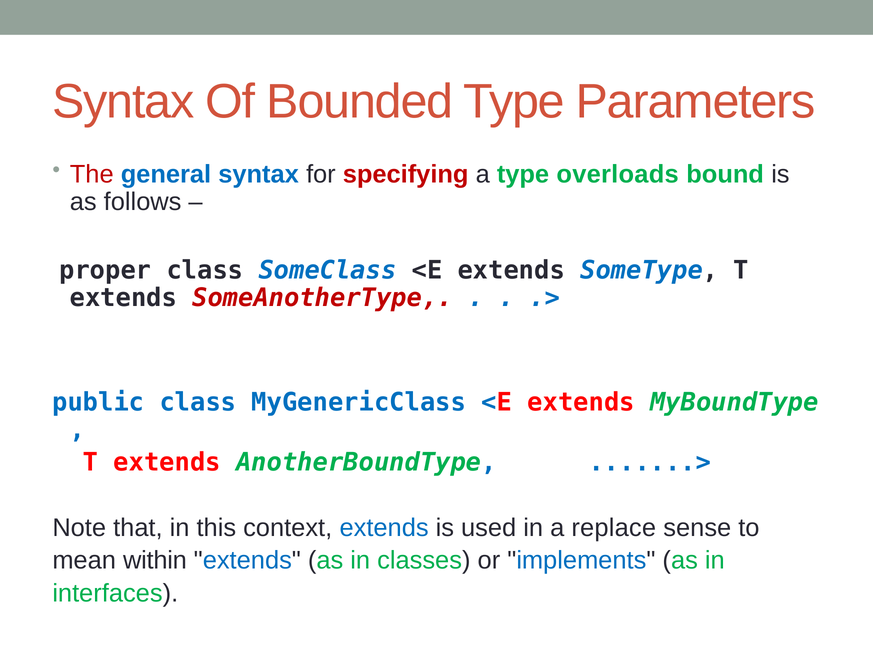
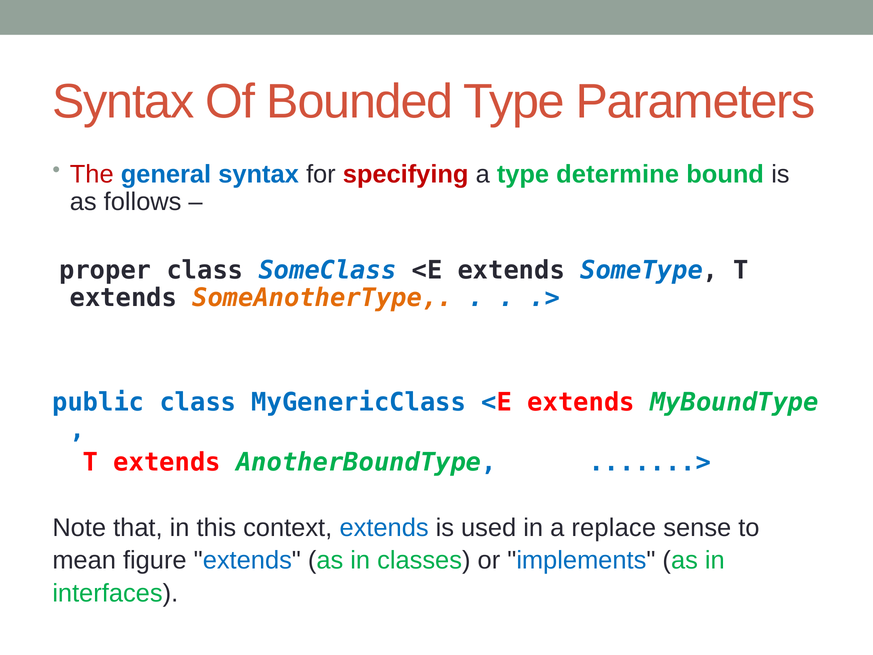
overloads: overloads -> determine (618, 174)
SomeAnotherType colour: red -> orange (323, 298)
within: within -> figure (155, 560)
